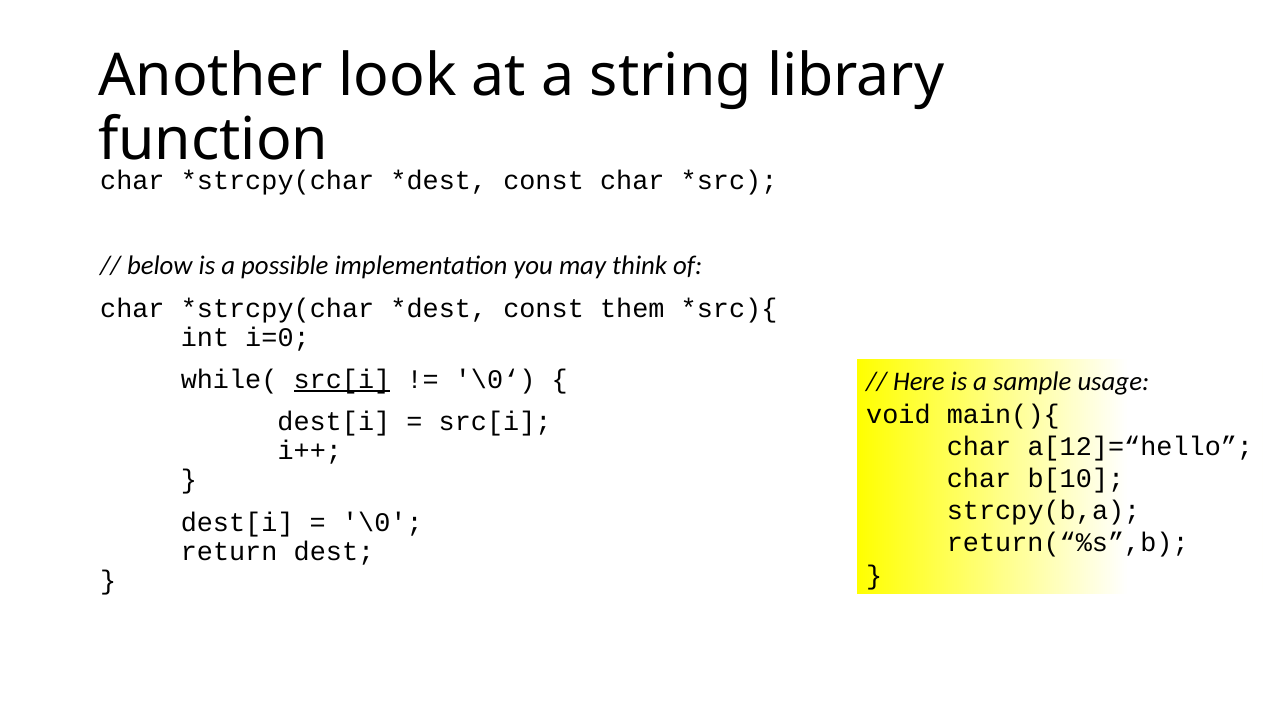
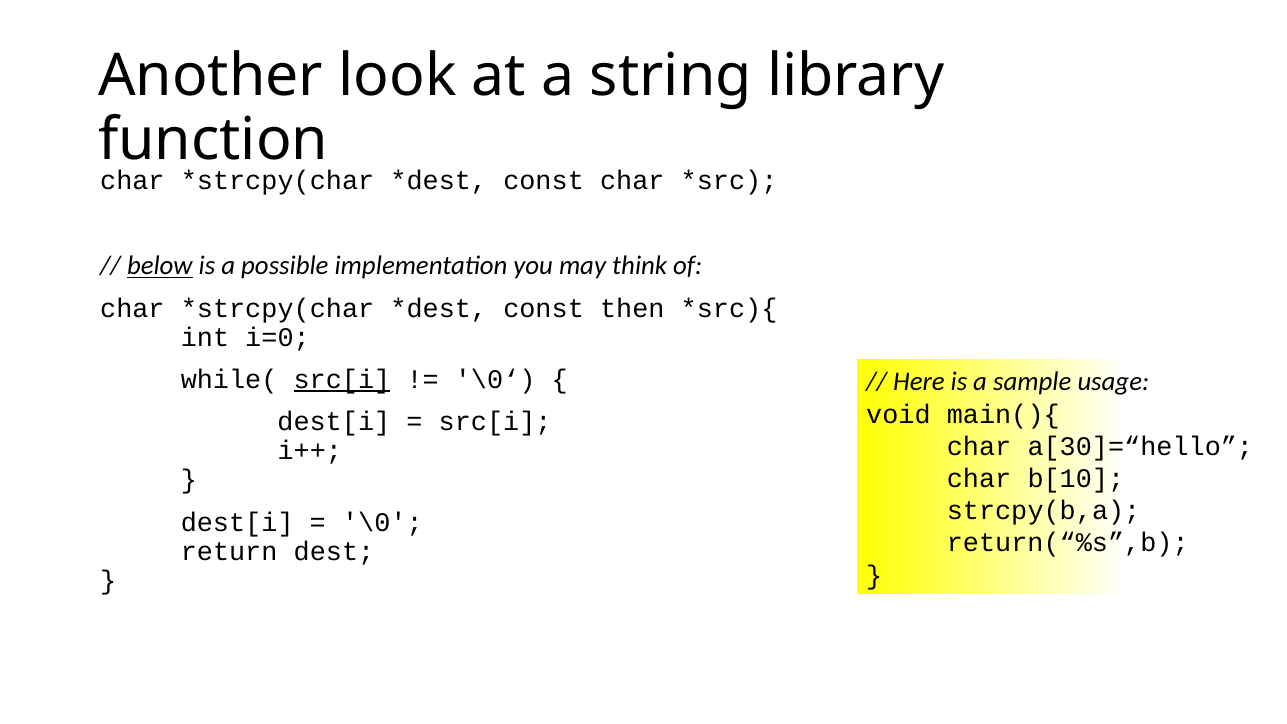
below underline: none -> present (160, 266)
them: them -> then (632, 308)
a[12]=“hello: a[12]=“hello -> a[30]=“hello (1140, 446)
